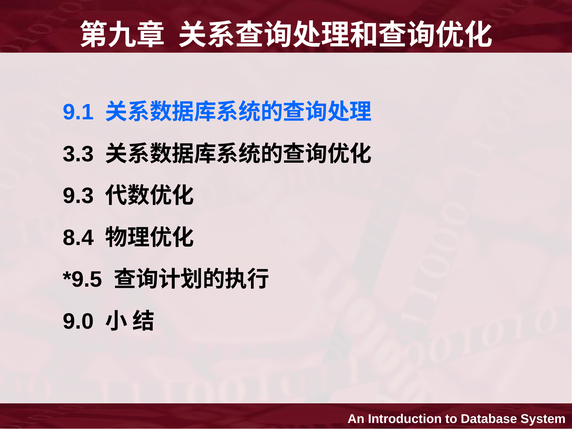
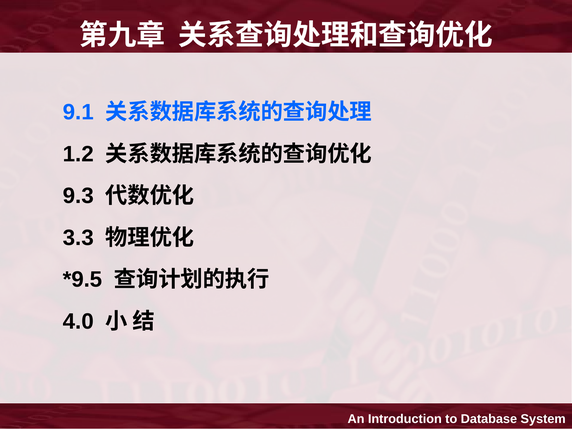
3.3: 3.3 -> 1.2 (78, 154)
8.4: 8.4 -> 3.3 (78, 238)
9.0: 9.0 -> 4.0 (78, 321)
